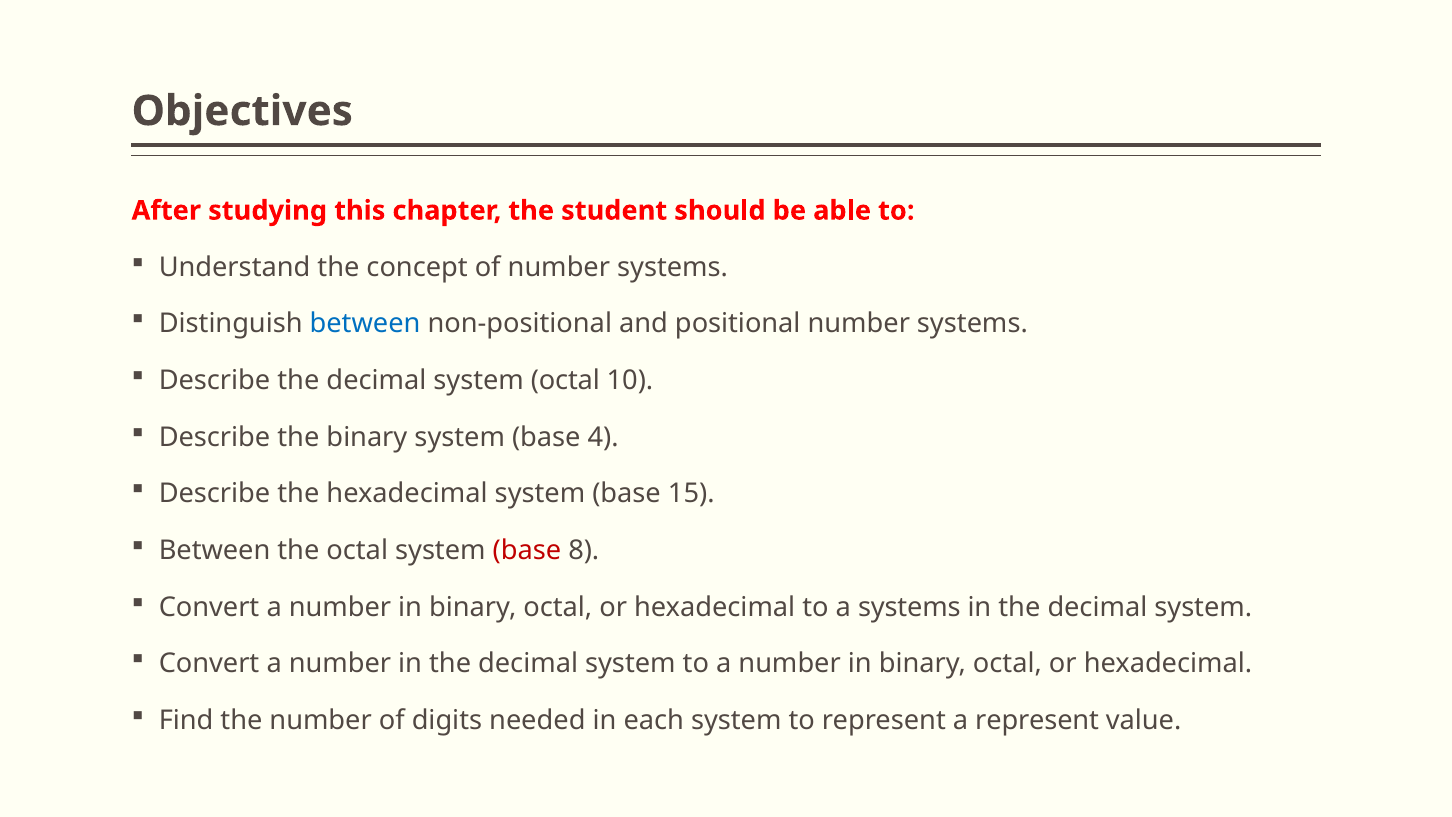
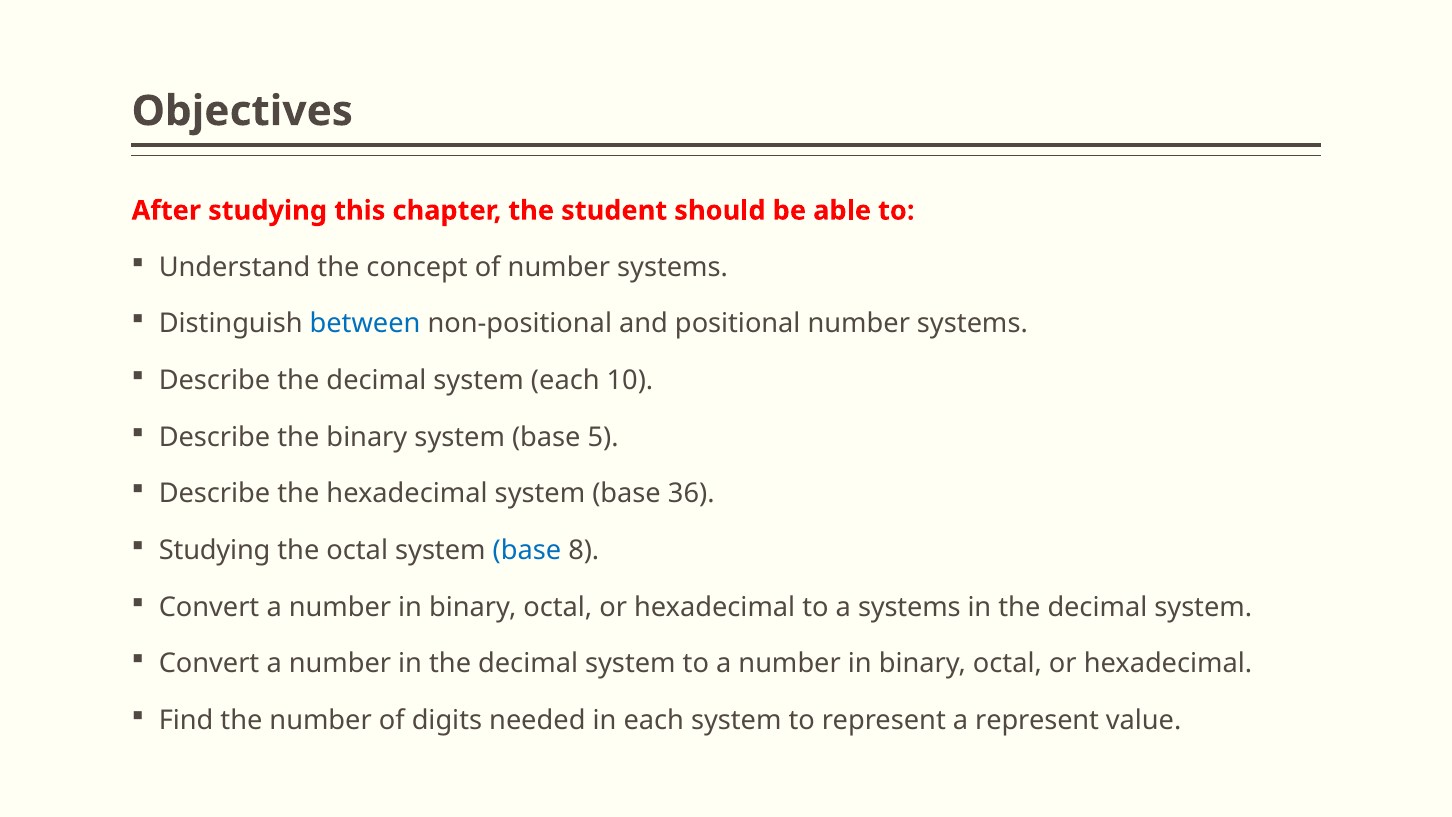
system octal: octal -> each (565, 380)
4: 4 -> 5 (603, 437)
15: 15 -> 36 (691, 494)
Between: Between -> Studying (215, 550)
base colour: red -> blue (527, 550)
